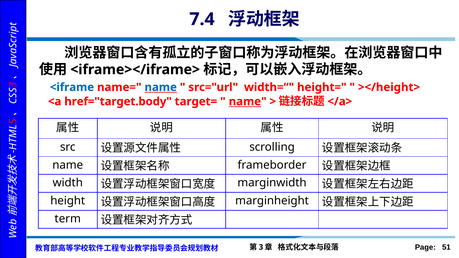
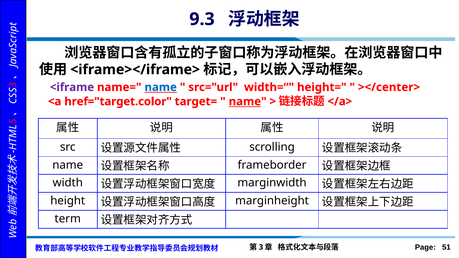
7.4: 7.4 -> 9.3 (202, 19)
<iframe colour: blue -> purple (72, 87)
></height>: ></height> -> ></center> (389, 87)
href="target.body: href="target.body -> href="target.color (118, 102)
